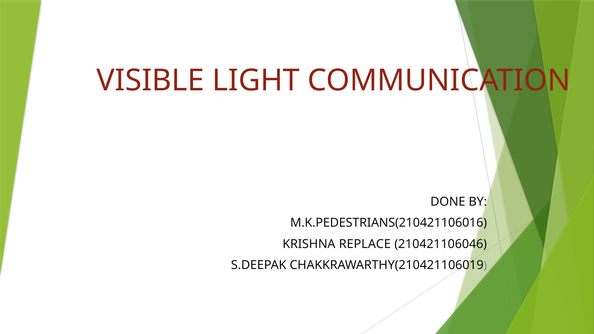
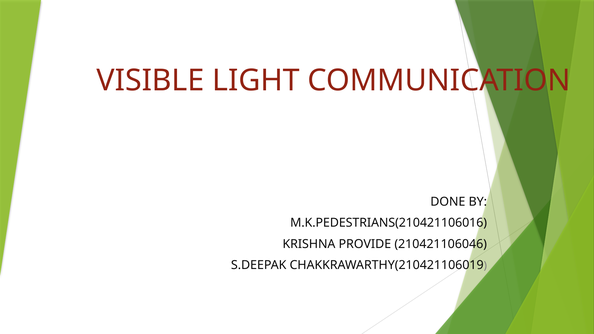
REPLACE: REPLACE -> PROVIDE (365, 244)
